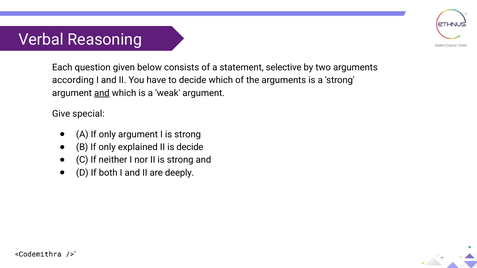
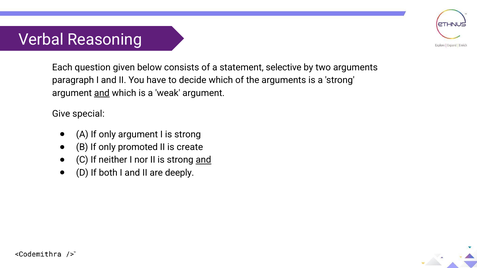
according: according -> paragraph (73, 80)
explained: explained -> promoted (138, 147)
is decide: decide -> create (190, 147)
and underline: none -> present (203, 160)
